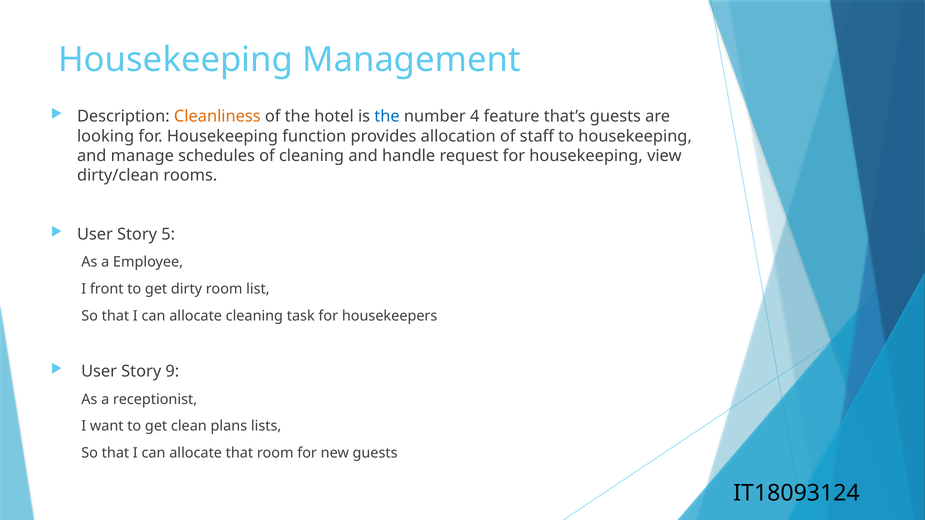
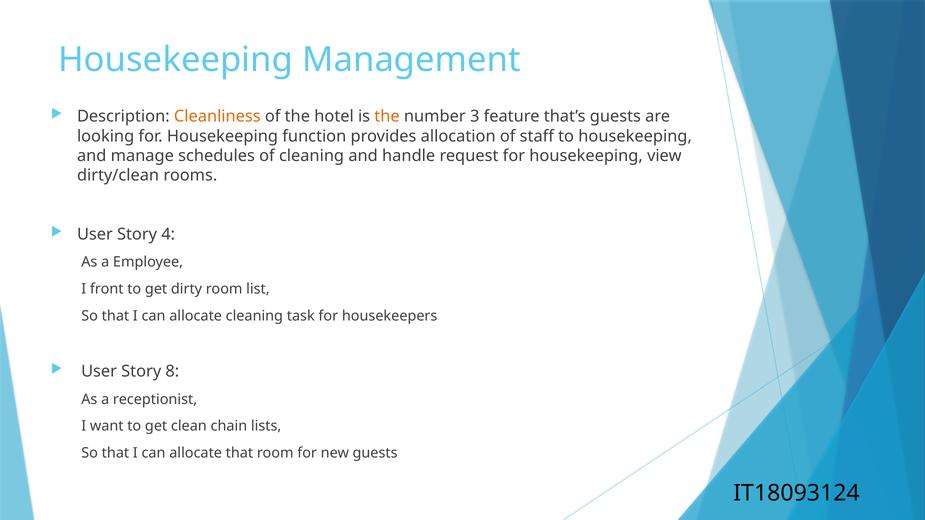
the colour: blue -> orange (387, 117)
4: 4 -> 3 (475, 117)
5: 5 -> 4 (168, 234)
9: 9 -> 8 (172, 371)
plans: plans -> chain (229, 426)
